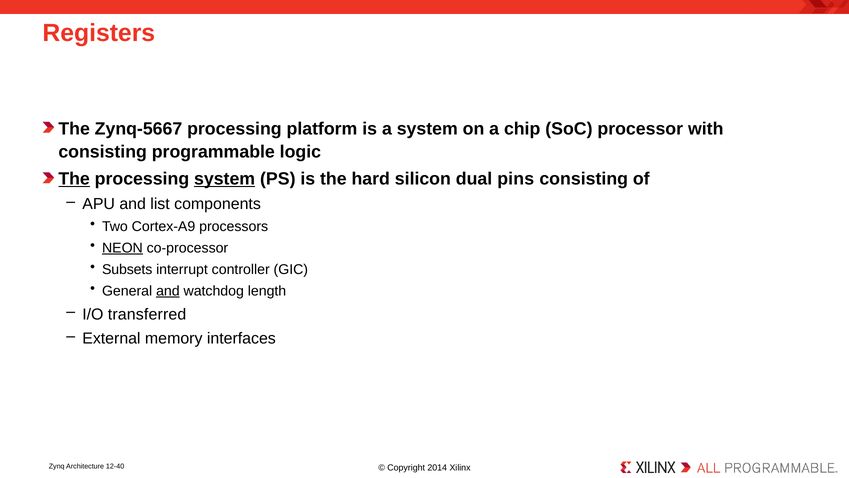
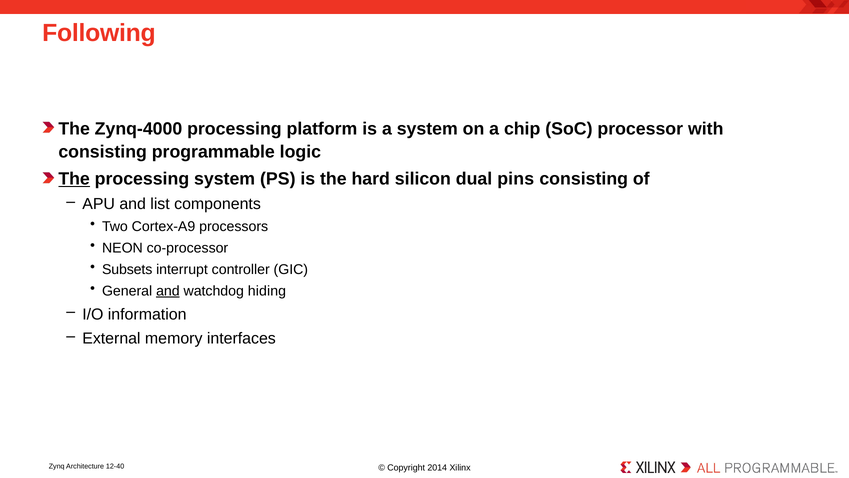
Registers: Registers -> Following (99, 33)
Zynq-5667: Zynq-5667 -> Zynq-4000 (139, 129)
system underline: present -> none (225, 179)
NEON underline: present -> none (122, 248)
length: length -> hiding (267, 291)
transferred: transferred -> information (147, 314)
